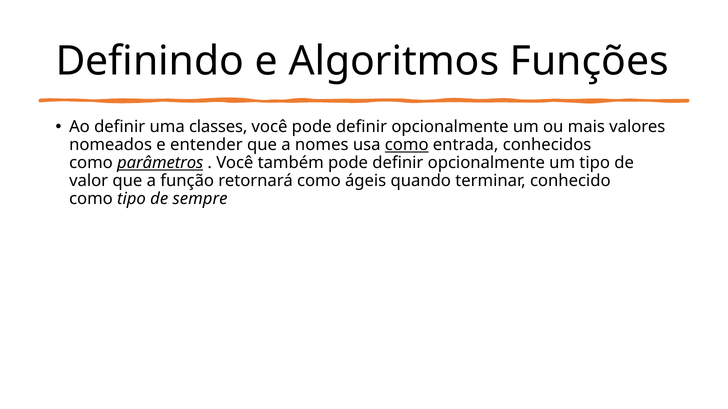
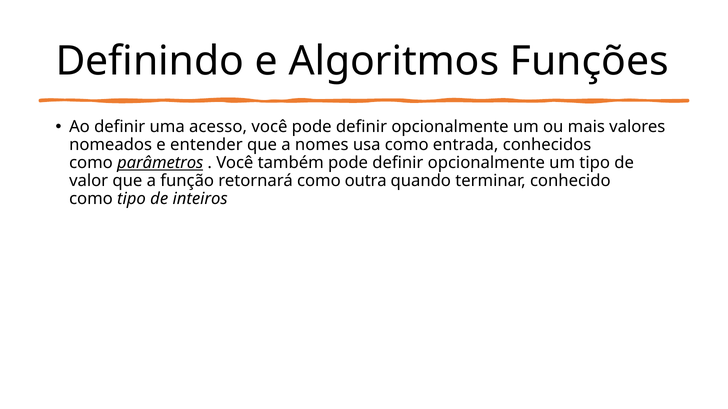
classes: classes -> acesso (218, 127)
como underline: present -> none (407, 145)
ágeis: ágeis -> outra (366, 181)
sempre: sempre -> inteiros (200, 199)
